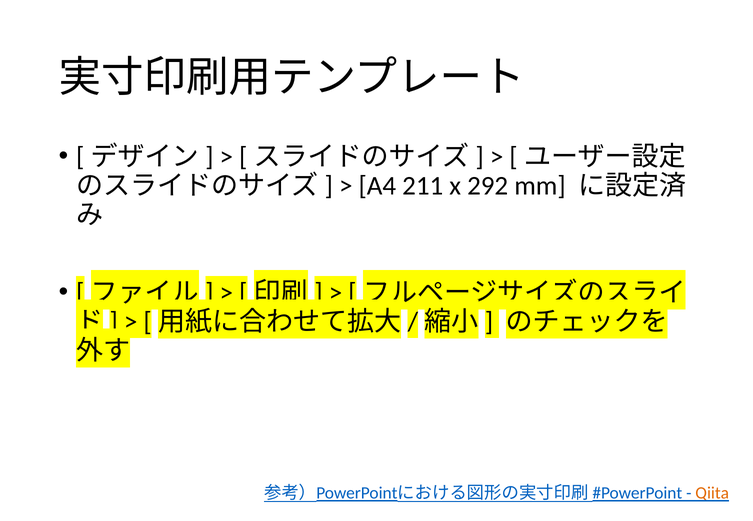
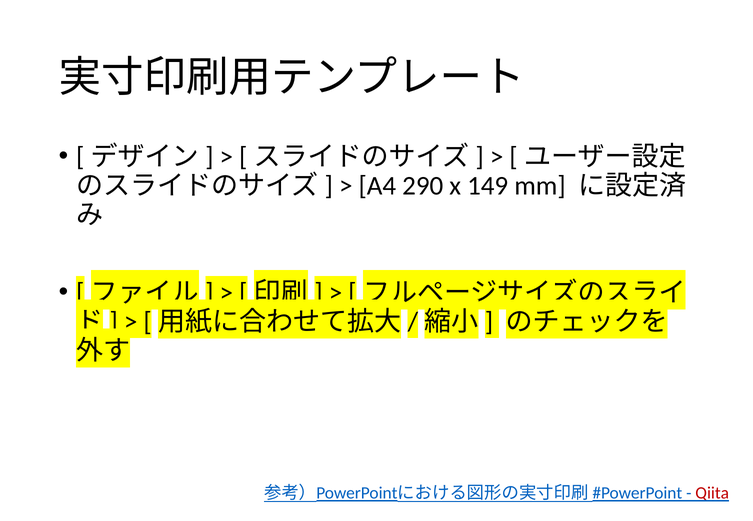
211: 211 -> 290 (423, 186)
292: 292 -> 149 (488, 186)
Qiita colour: orange -> red (712, 493)
